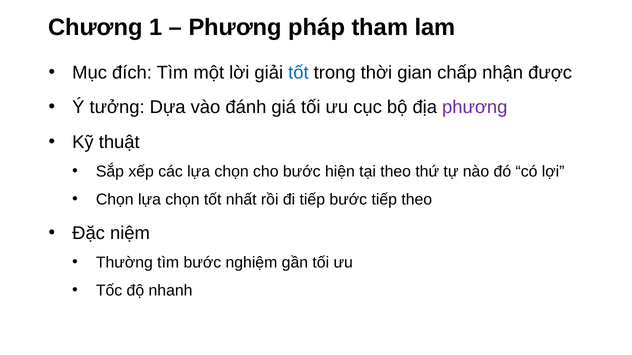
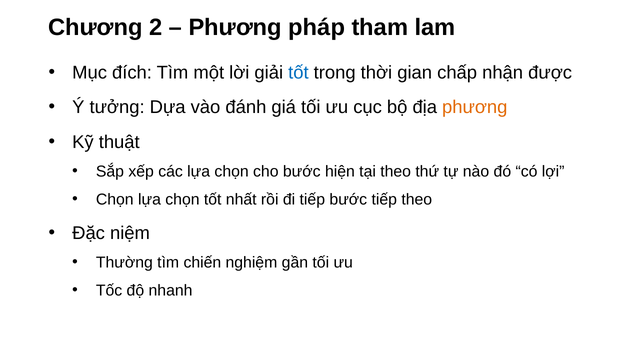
1: 1 -> 2 (156, 28)
phương colour: purple -> orange (475, 107)
tìm bước: bước -> chiến (202, 263)
